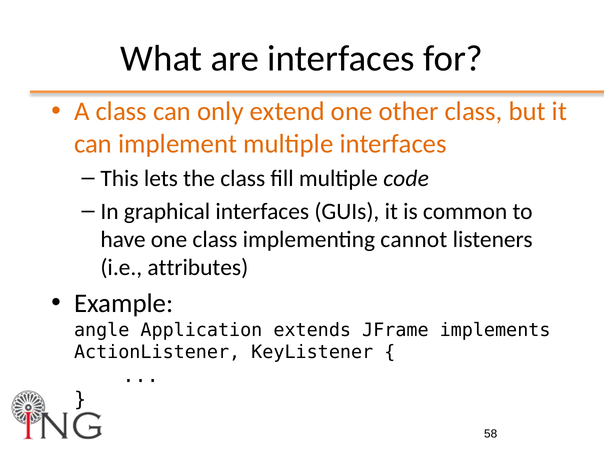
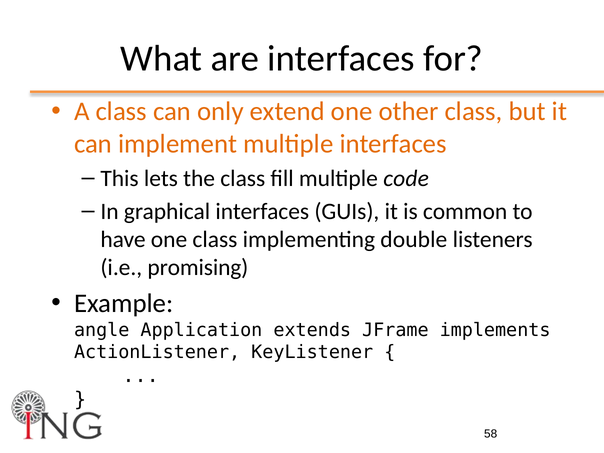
cannot: cannot -> double (414, 239)
attributes: attributes -> promising (198, 268)
